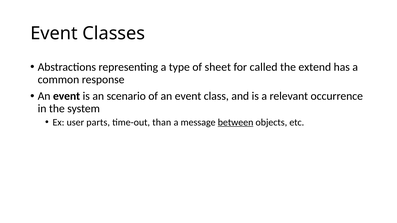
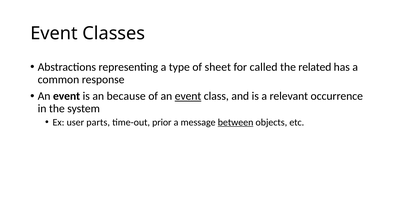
extend: extend -> related (315, 67)
scenario: scenario -> because (126, 96)
event underline: none -> present (188, 96)
than: than -> prior (162, 122)
